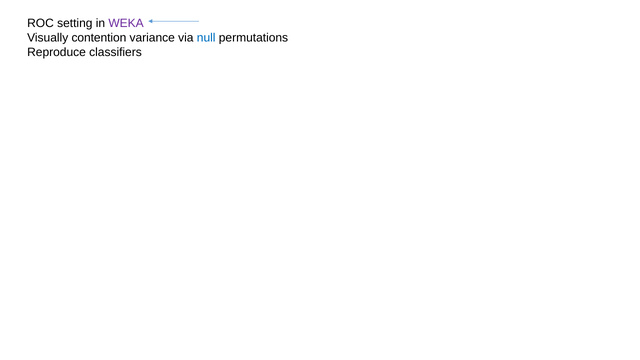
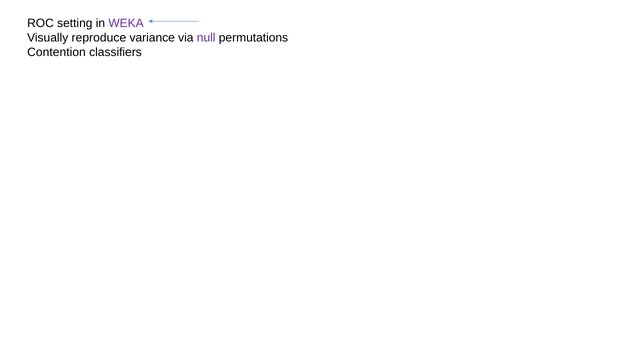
contention: contention -> reproduce (99, 38)
null colour: blue -> purple (206, 38)
Reproduce: Reproduce -> Contention (57, 52)
